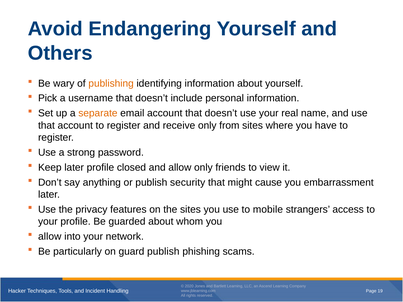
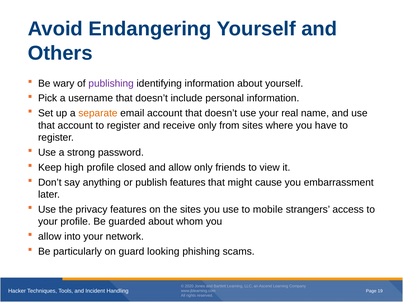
publishing colour: orange -> purple (111, 83)
Keep later: later -> high (74, 168)
publish security: security -> features (188, 183)
guard publish: publish -> looking (163, 252)
